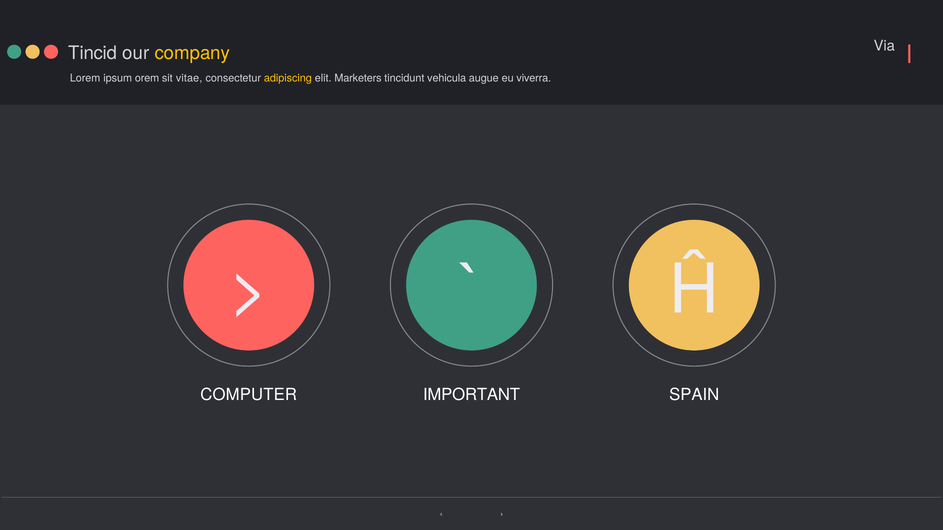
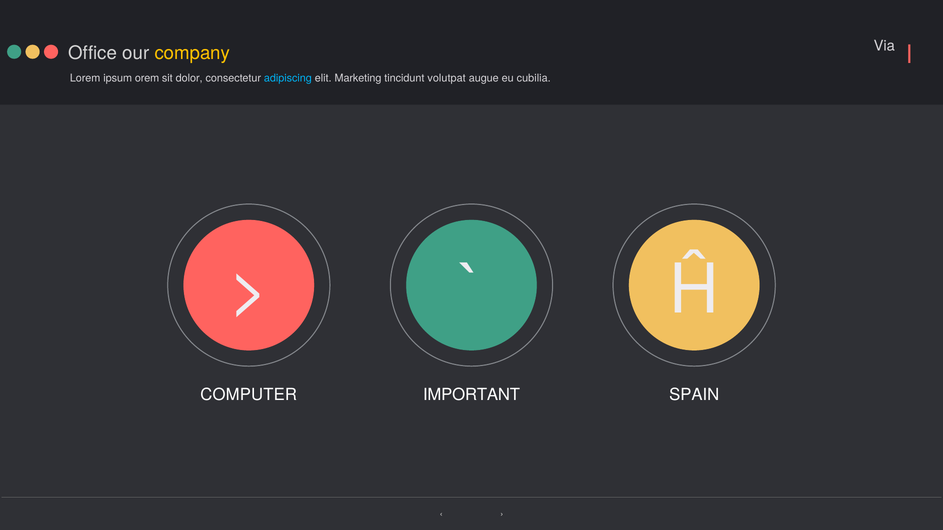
Tincid: Tincid -> Office (93, 53)
vitae: vitae -> dolor (189, 78)
adipiscing colour: yellow -> light blue (288, 78)
Marketers: Marketers -> Marketing (358, 78)
vehicula: vehicula -> volutpat (447, 78)
viverra: viverra -> cubilia (534, 78)
